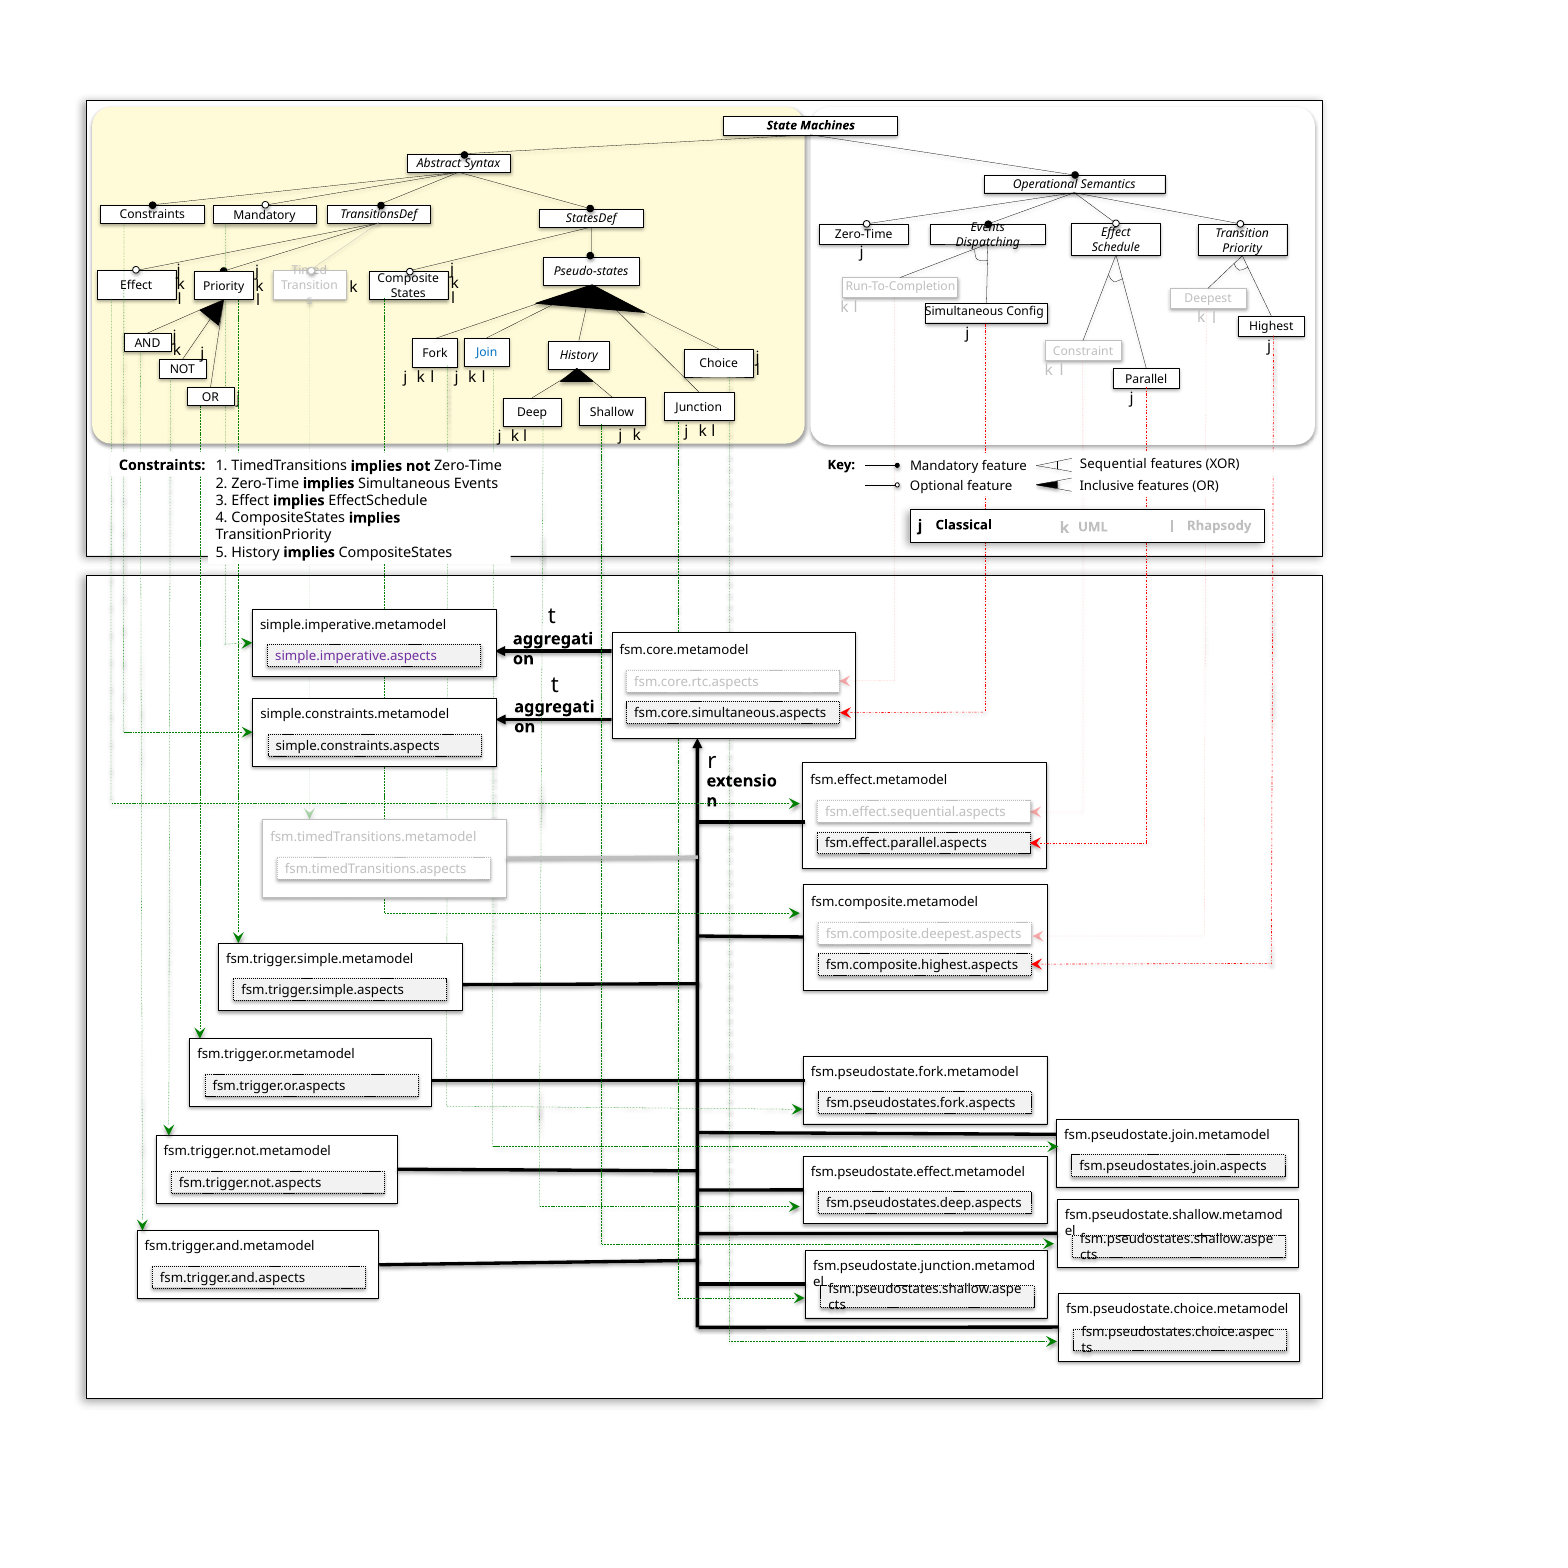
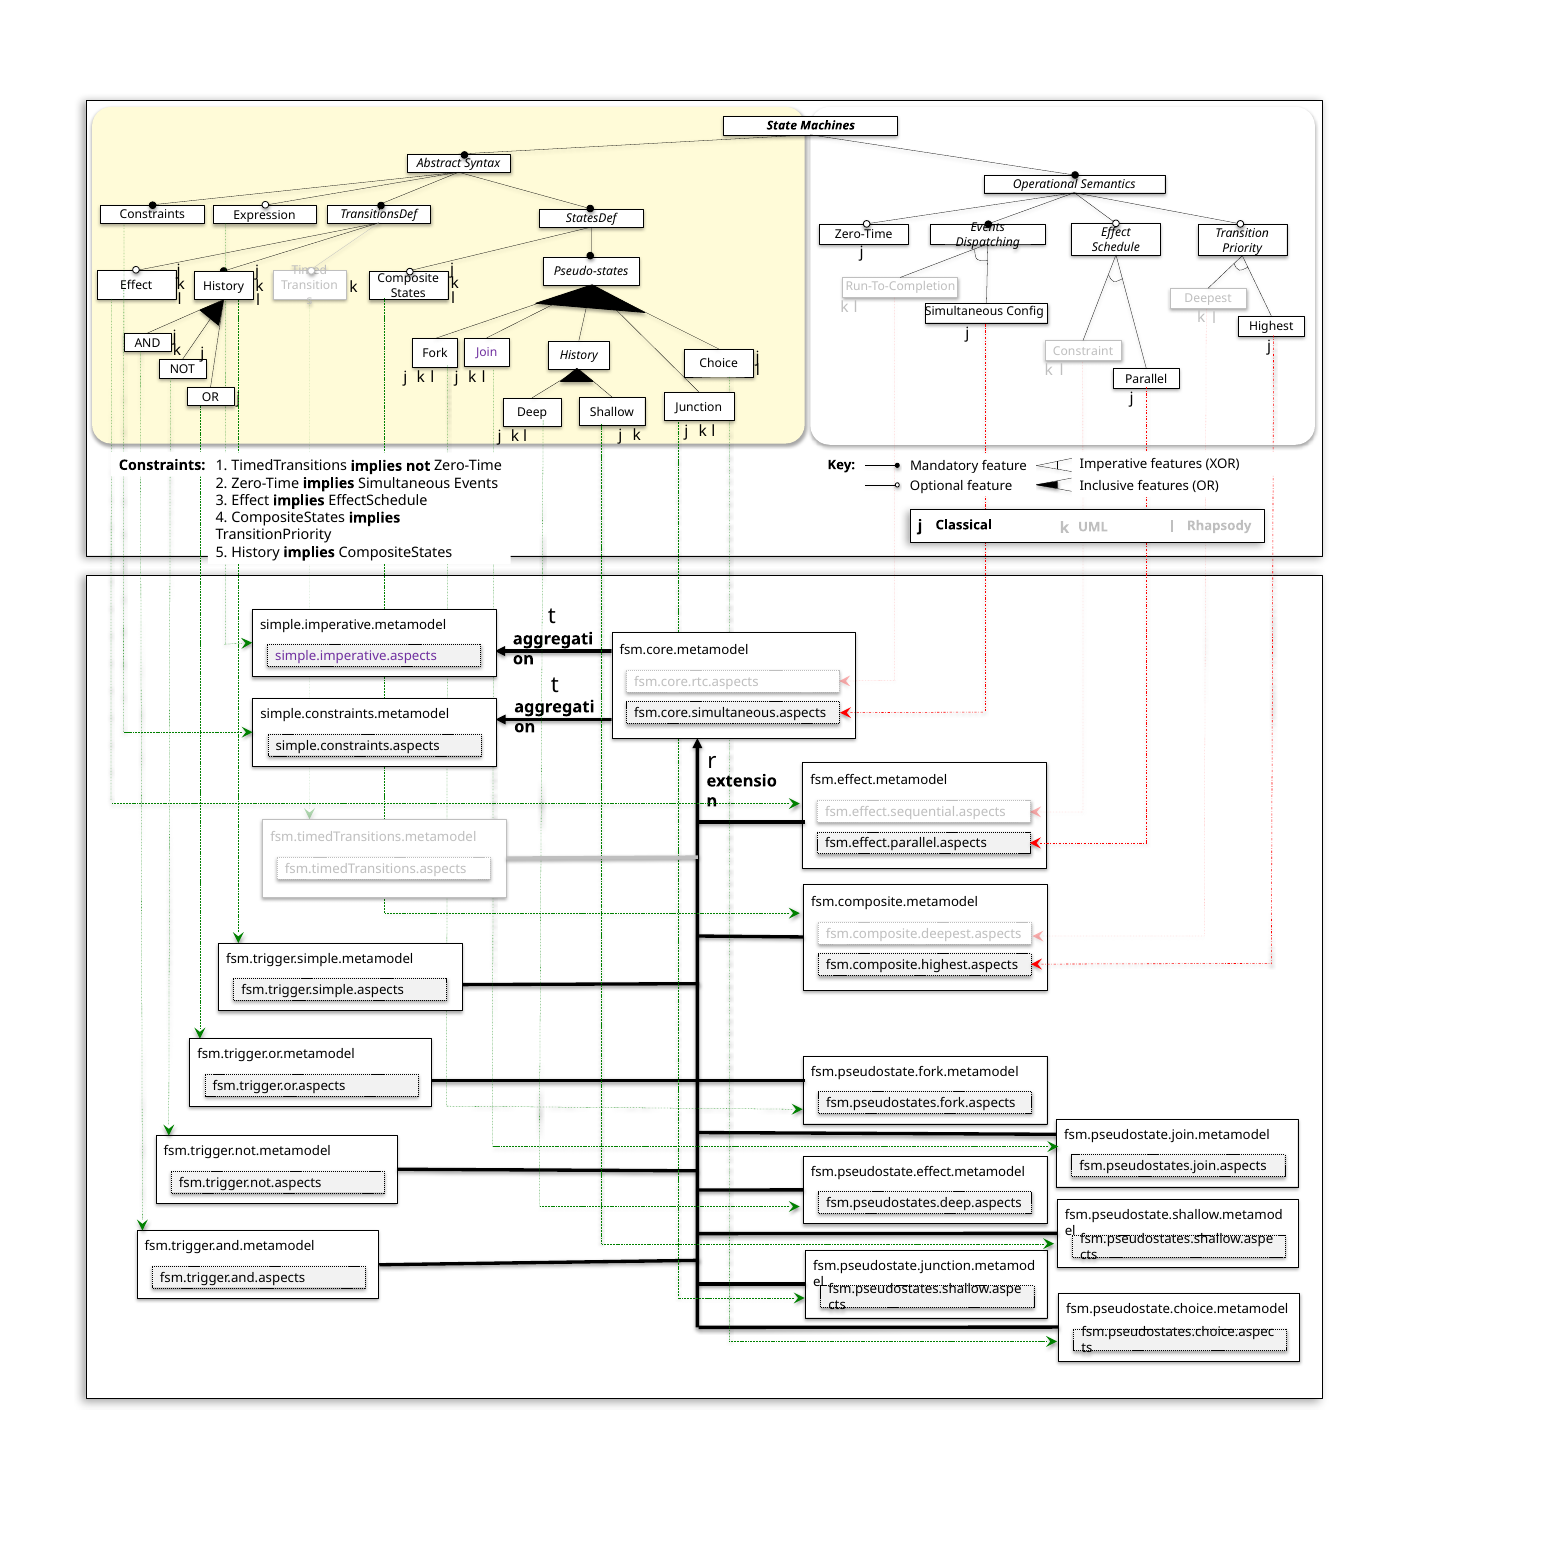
Mandatory: Mandatory -> Expression (264, 215)
Priority: Priority -> History (224, 286)
Join colour: blue -> purple (487, 353)
Sequential: Sequential -> Imperative (1113, 464)
